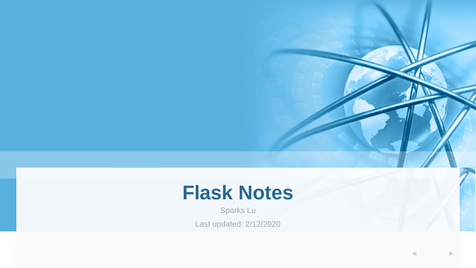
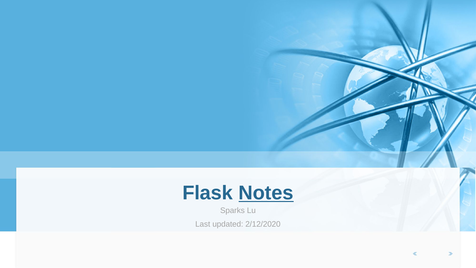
Notes underline: none -> present (266, 193)
